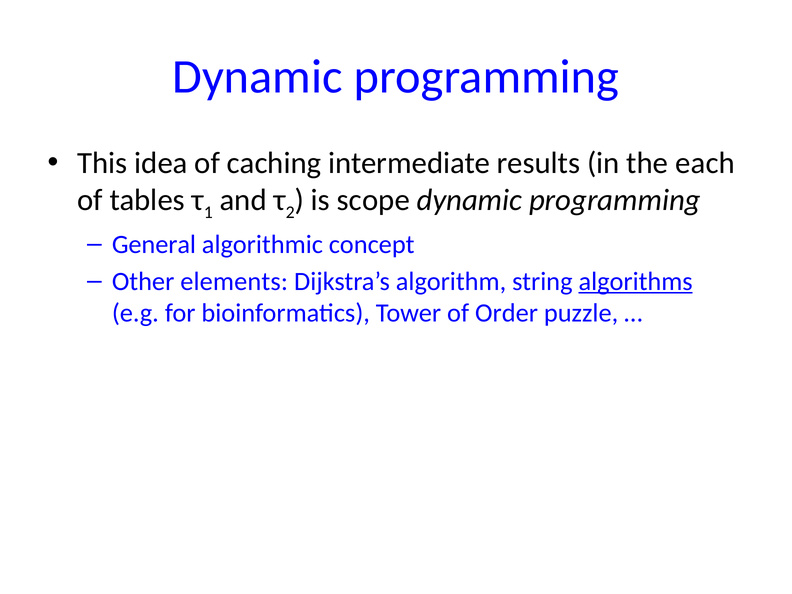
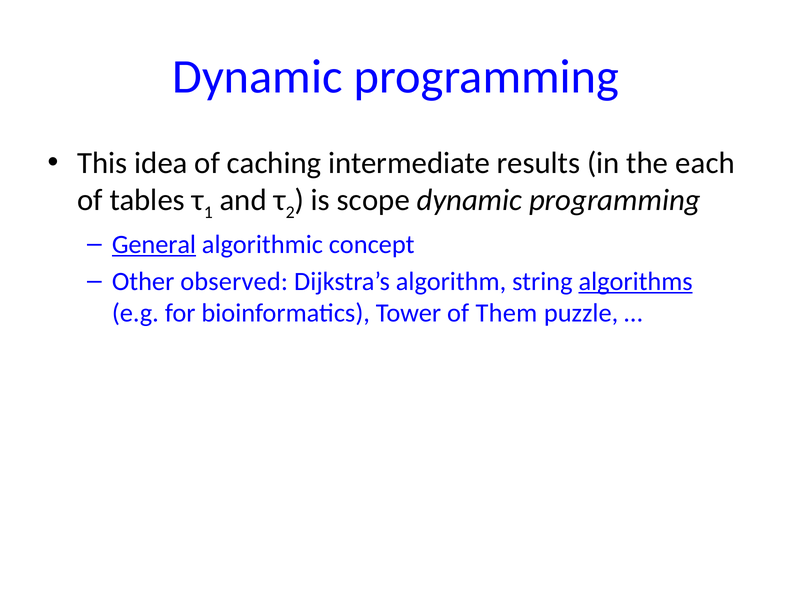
General underline: none -> present (154, 245)
elements: elements -> observed (234, 282)
Order: Order -> Them (506, 313)
